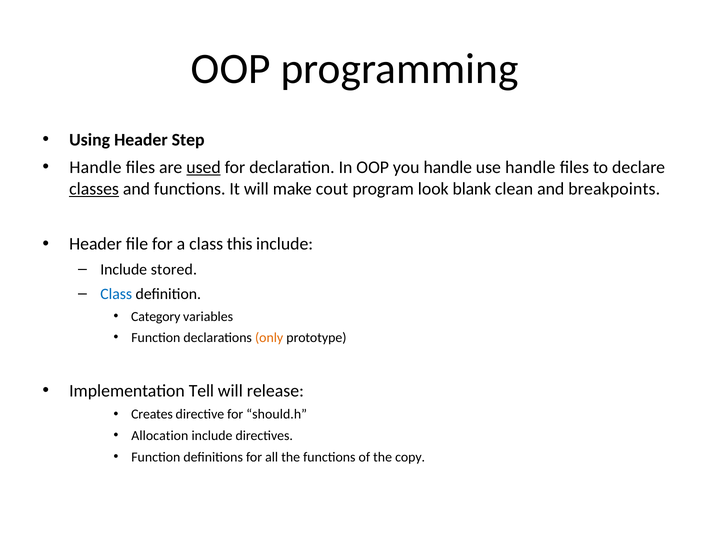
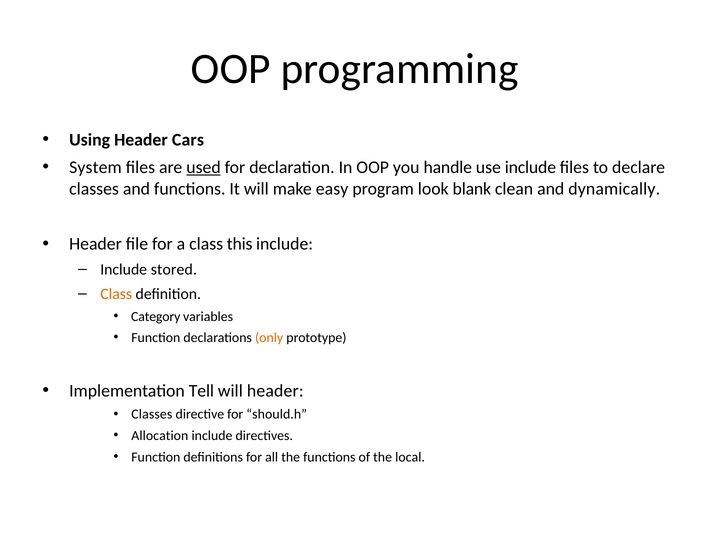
Step: Step -> Cars (188, 140)
Handle: Handle -> System (96, 167)
use handle: handle -> include (530, 167)
classes underline: present -> none (94, 189)
cout: cout -> easy (332, 189)
breakpoints: breakpoints -> dynamically (614, 189)
Class colour: blue -> orange (116, 294)
will release: release -> header (275, 391)
Creates: Creates -> Classes (152, 414)
copy: copy -> local (410, 457)
